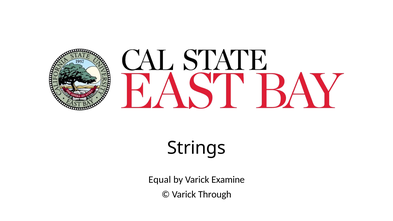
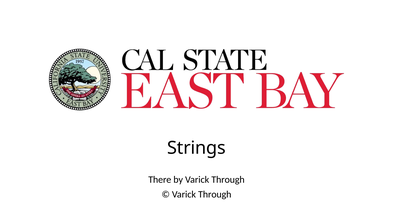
Equal: Equal -> There (160, 180)
by Varick Examine: Examine -> Through (228, 180)
